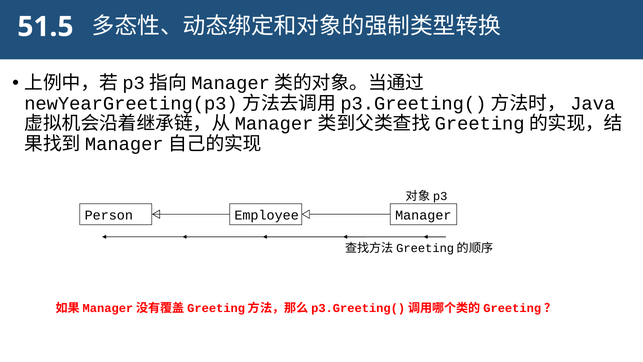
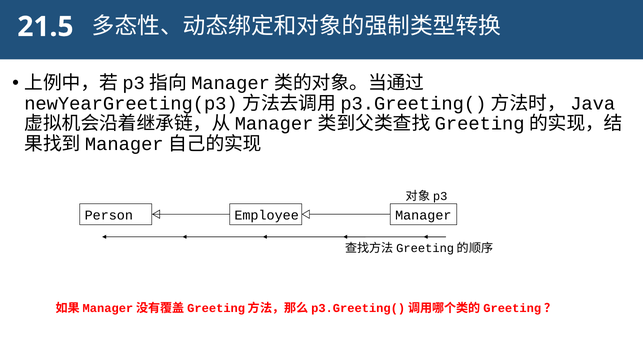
51.5: 51.5 -> 21.5 (45, 27)
